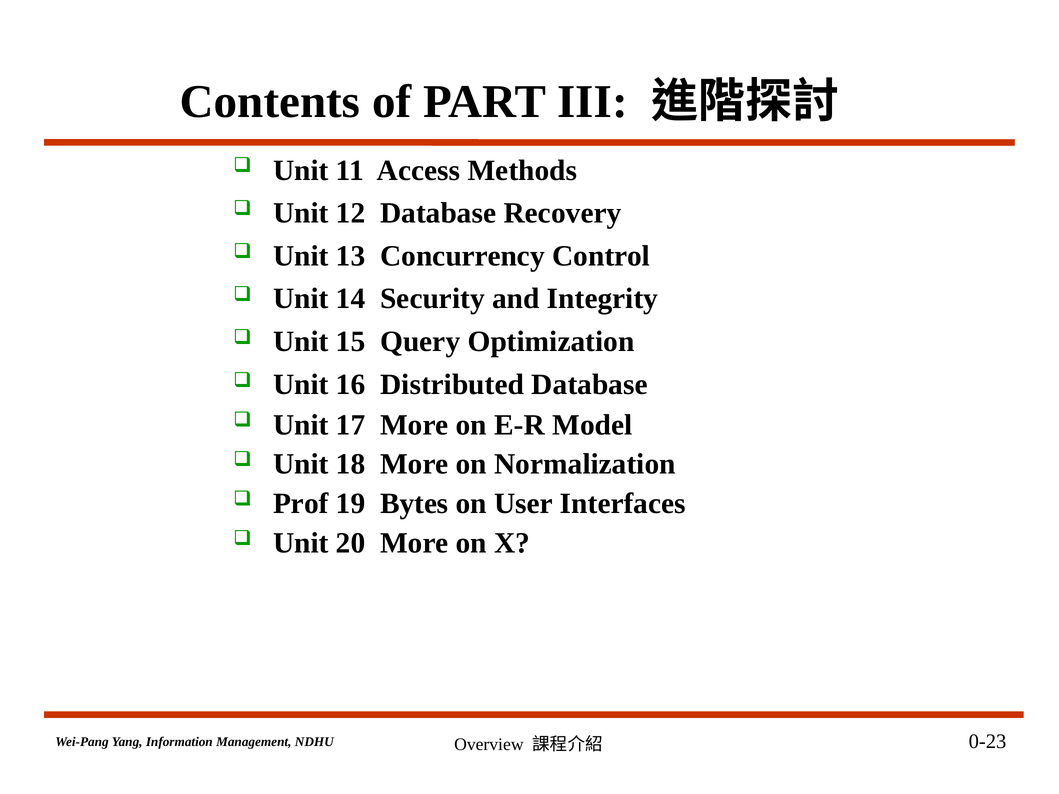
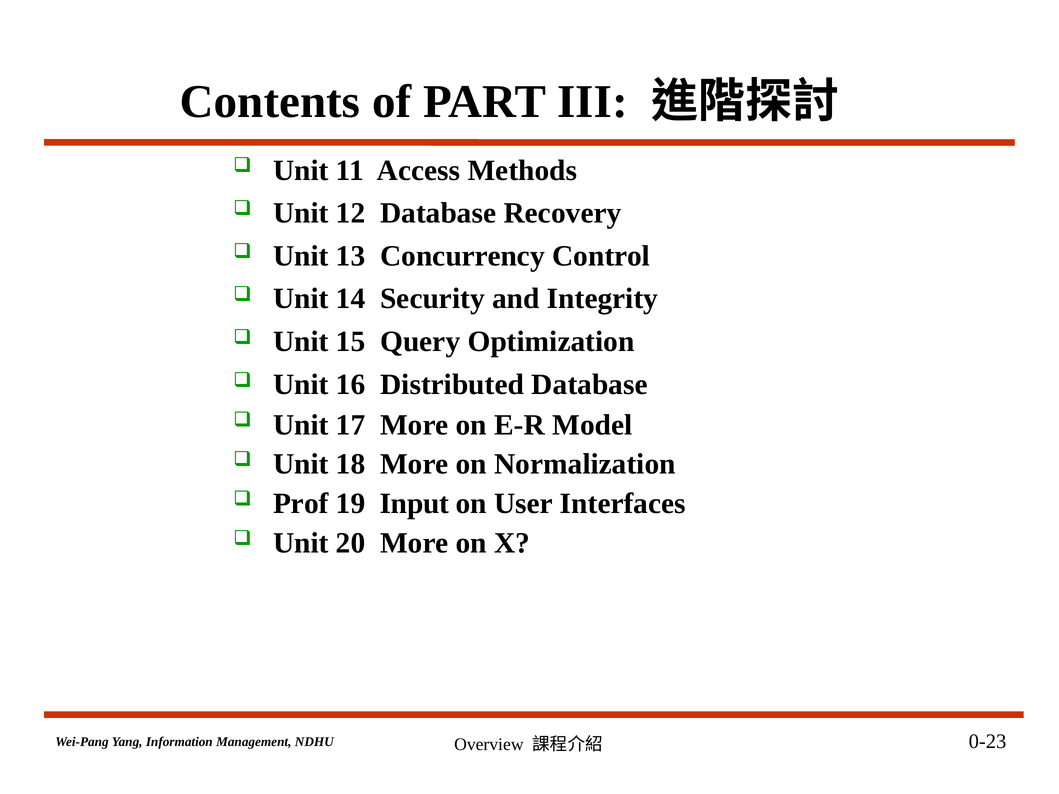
Bytes: Bytes -> Input (414, 504)
